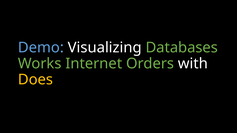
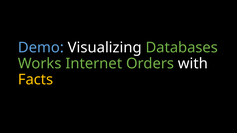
Does: Does -> Facts (36, 80)
